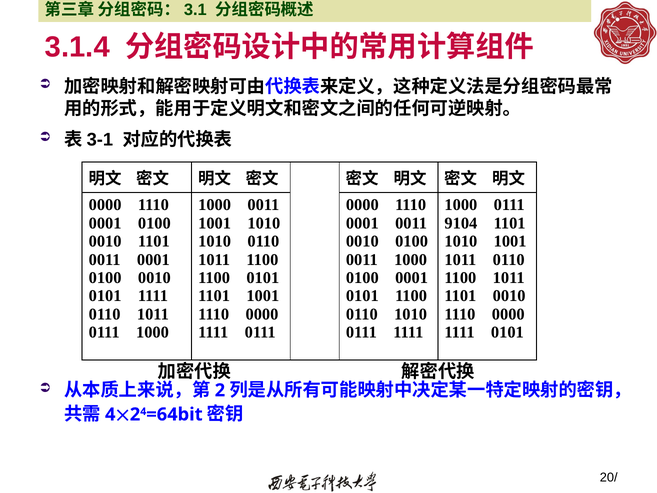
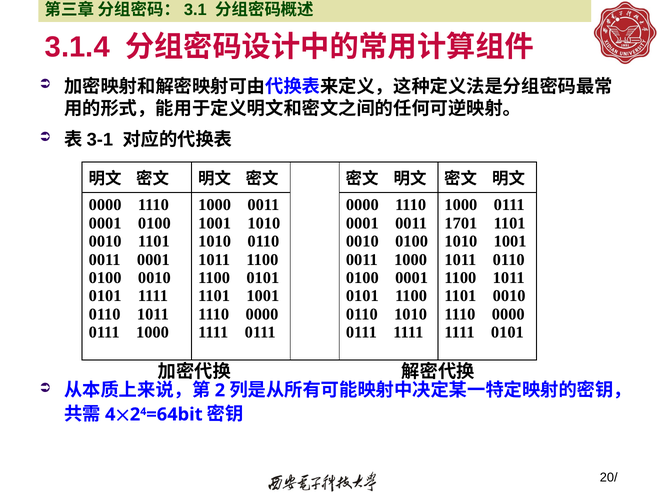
9104: 9104 -> 1701 (461, 223)
